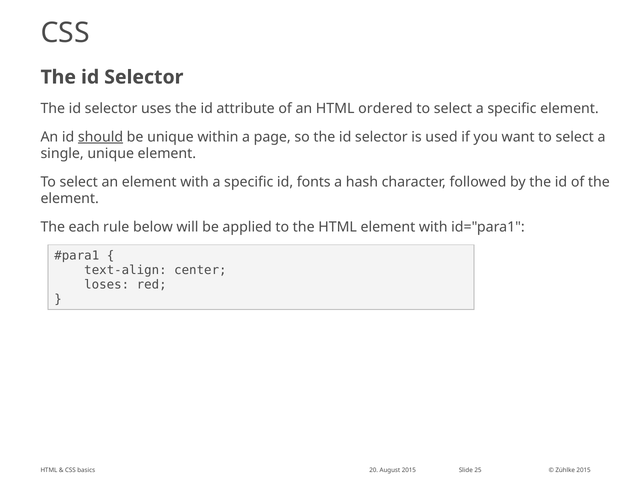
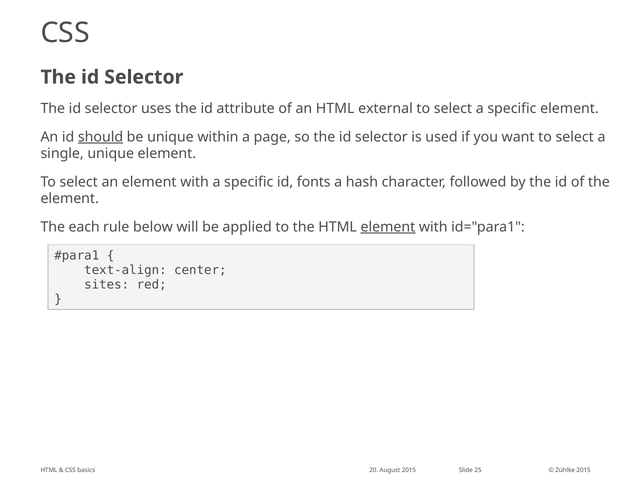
ordered: ordered -> external (385, 109)
element underline: none -> present (388, 227)
loses: loses -> sites (107, 285)
